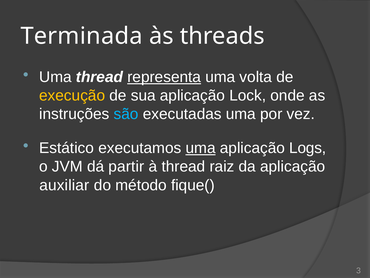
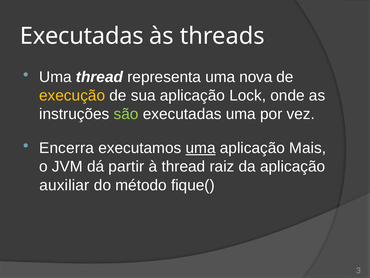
Terminada: Terminada -> Executadas (82, 36)
representa underline: present -> none (164, 77)
volta: volta -> nova (256, 77)
são colour: light blue -> light green (126, 114)
Estático: Estático -> Encerra (66, 148)
Logs: Logs -> Mais (308, 148)
